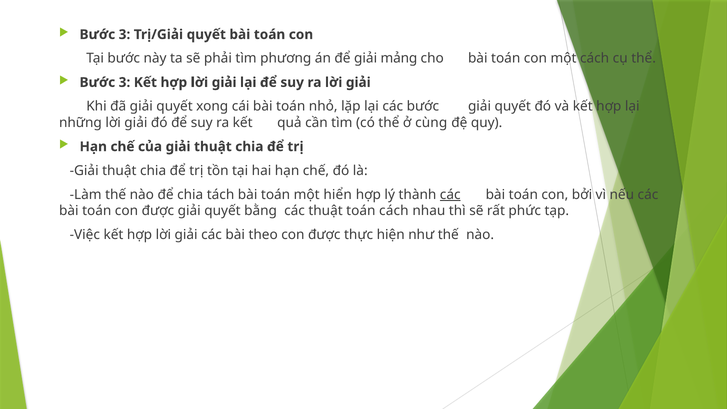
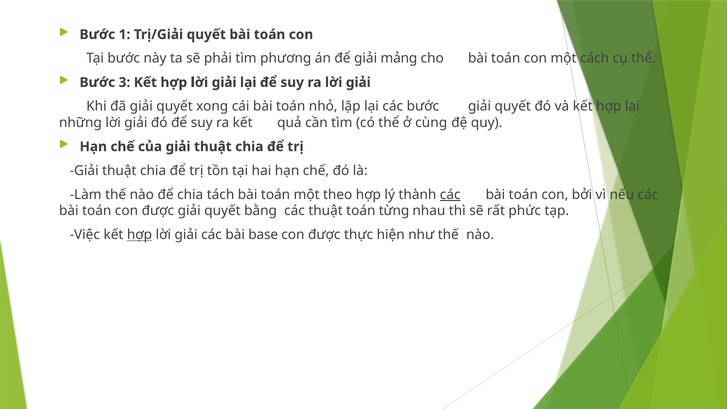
3: 3 -> 1 (124, 35)
hiển: hiển -> theo (338, 194)
toán cách: cách -> từng (394, 211)
hợp underline: none -> present (140, 235)
theo: theo -> base (263, 235)
